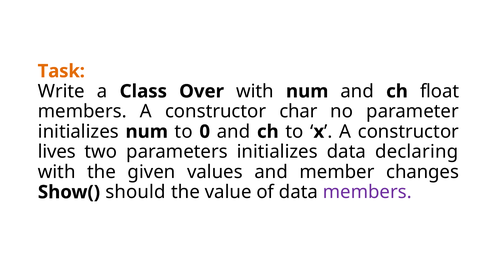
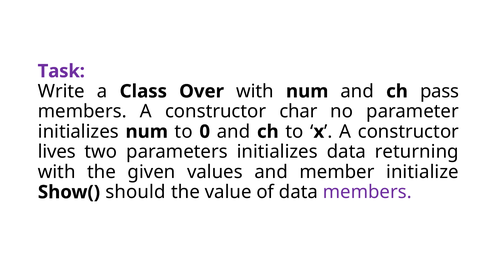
Task colour: orange -> purple (61, 71)
float: float -> pass (440, 91)
declaring: declaring -> returning (417, 152)
changes: changes -> initialize (422, 172)
